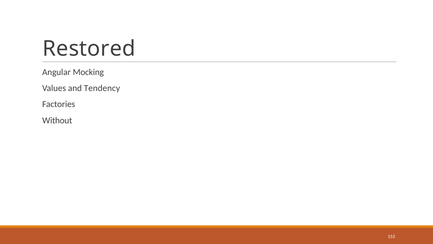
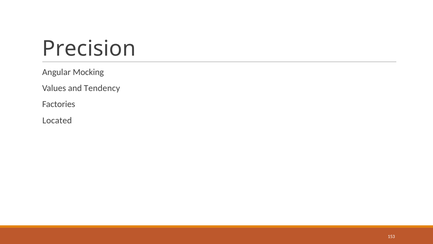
Restored: Restored -> Precision (89, 49)
Without: Without -> Located (57, 120)
